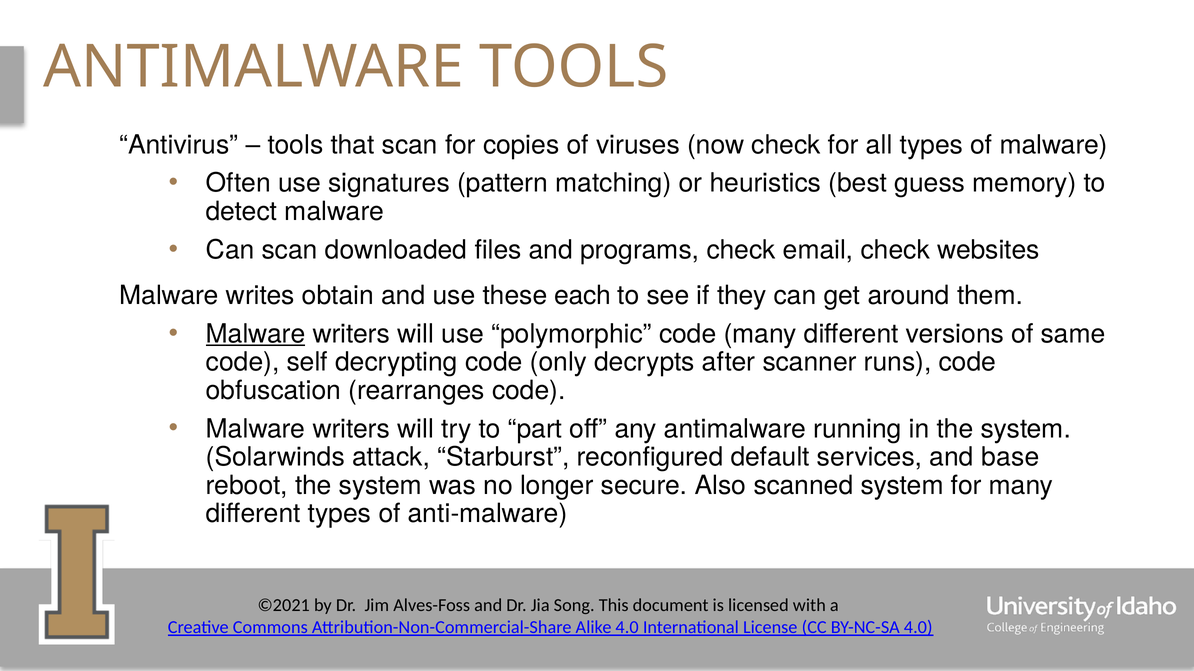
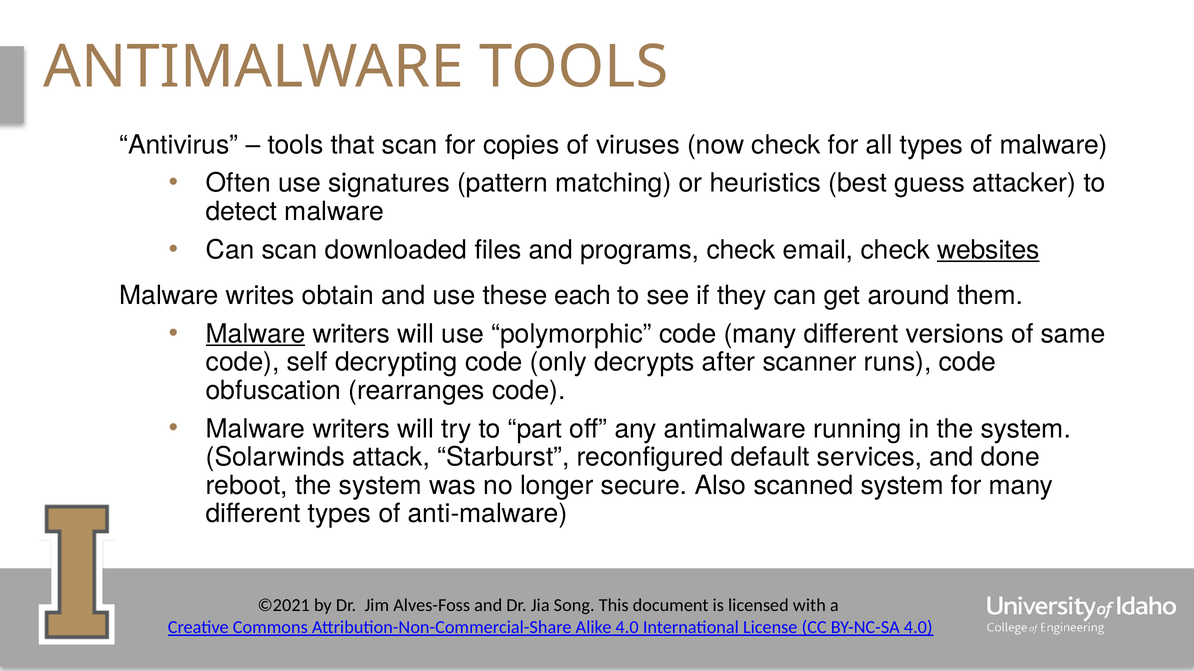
memory: memory -> attacker (1024, 183)
websites underline: none -> present (988, 250)
base: base -> done (1010, 458)
